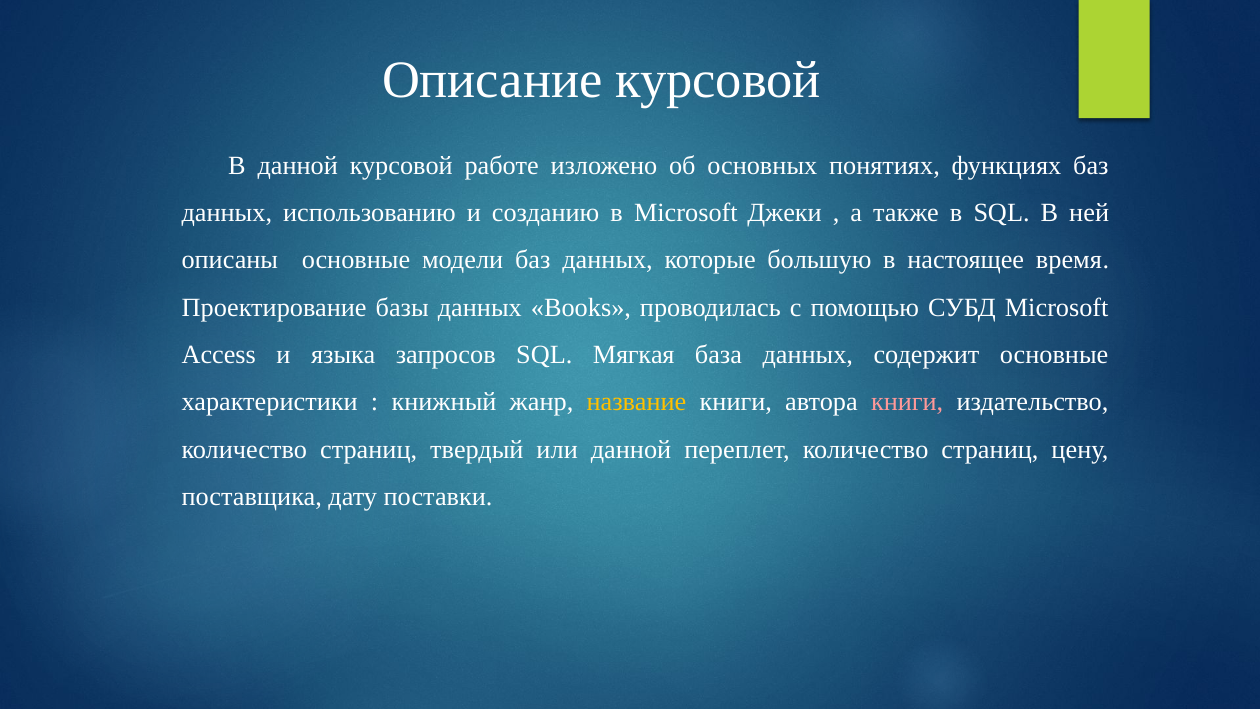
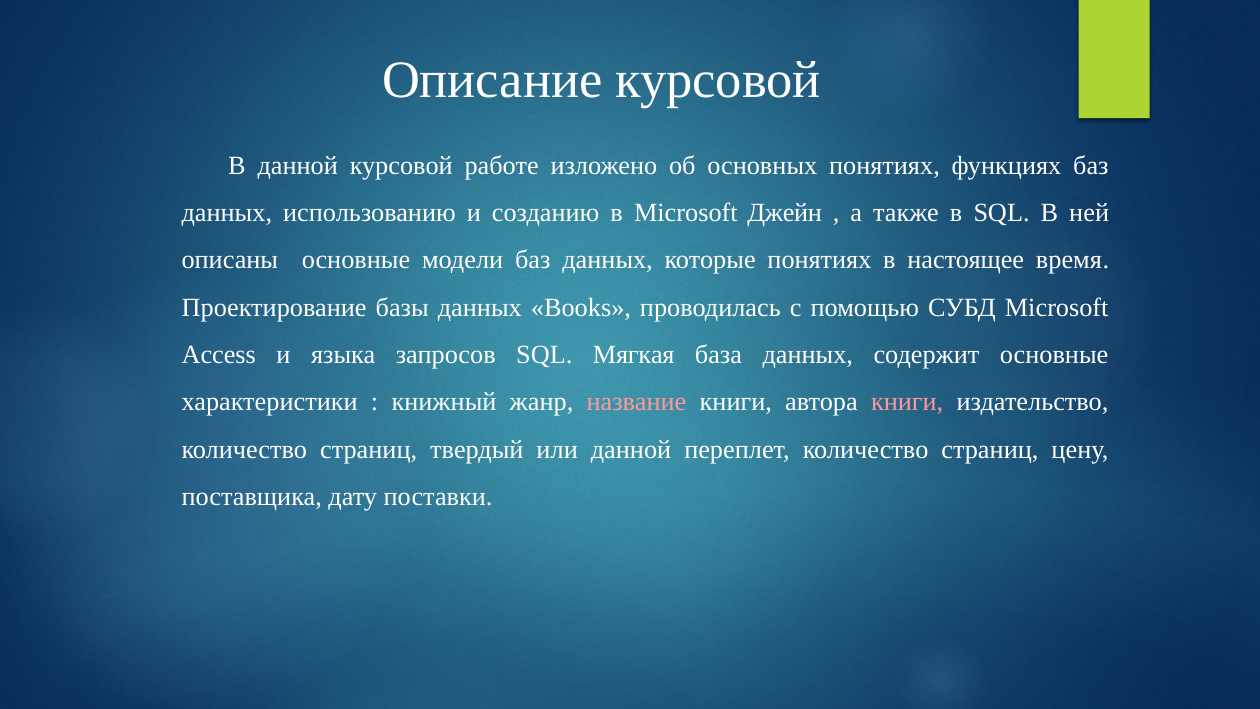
Джеки: Джеки -> Джейн (785, 213)
которые большую: большую -> понятиях (819, 260)
название colour: yellow -> pink (636, 402)
